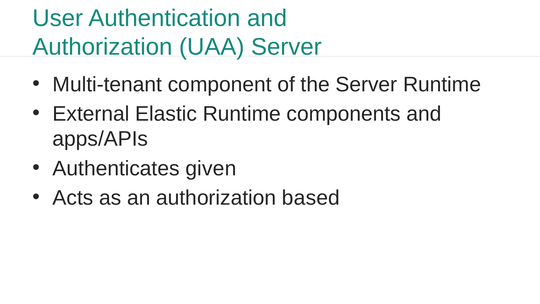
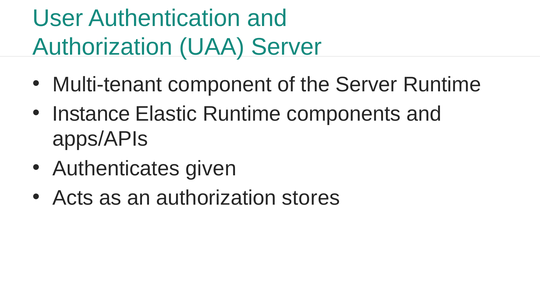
External: External -> Instance (91, 114)
based: based -> stores (311, 198)
